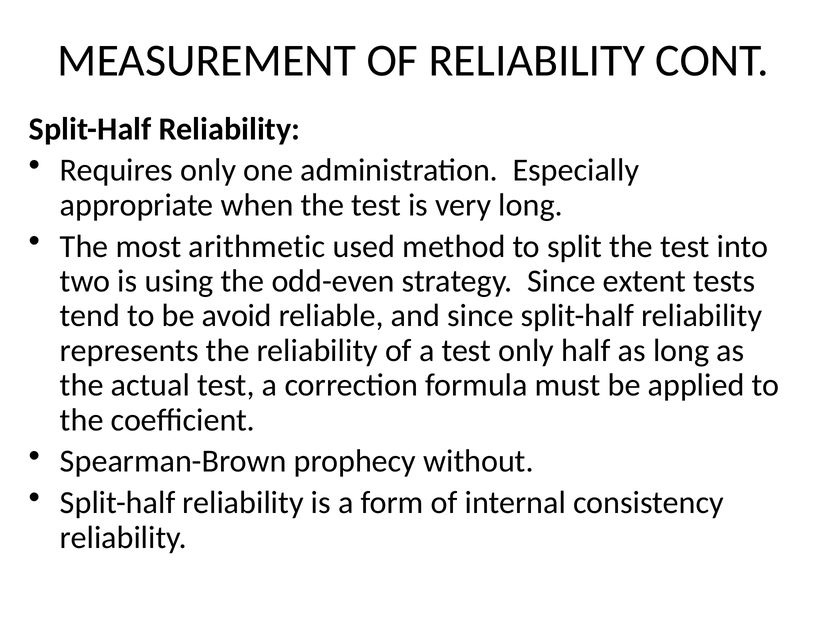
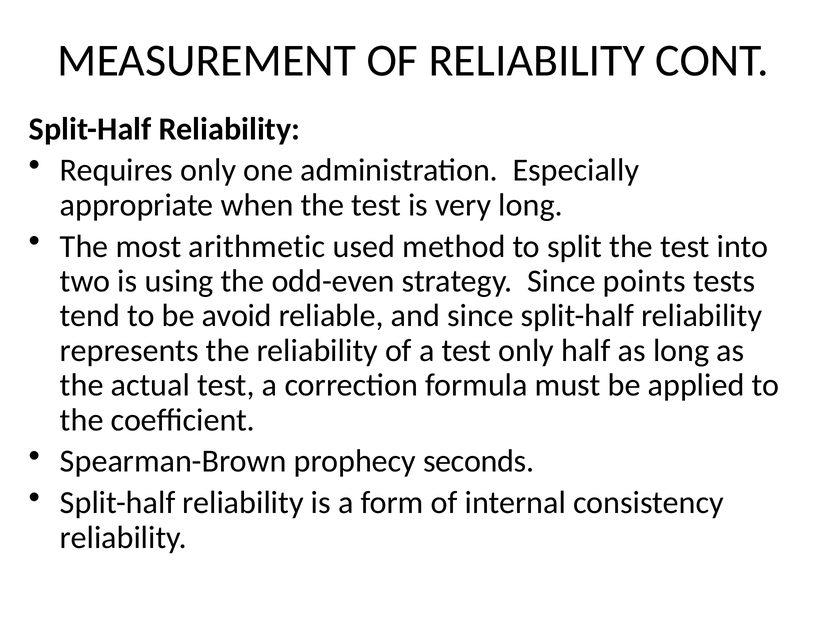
extent: extent -> points (644, 281)
without: without -> seconds (479, 462)
